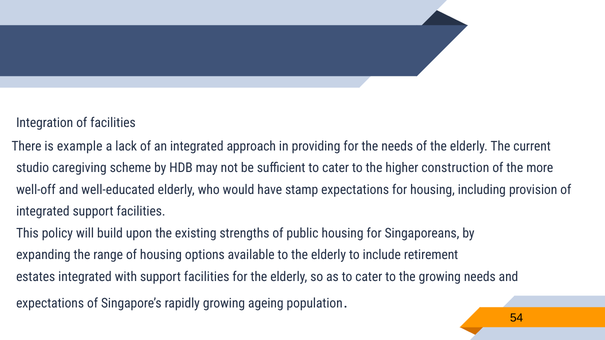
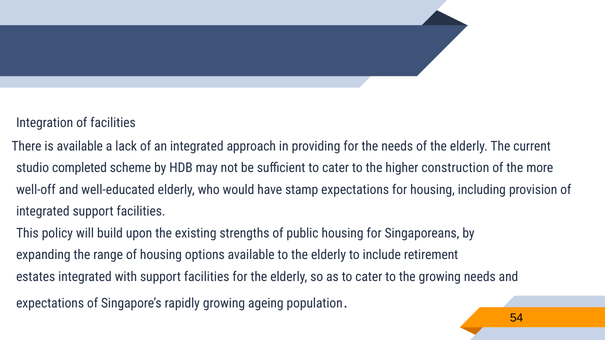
is example: example -> available (80, 146)
caregiving: caregiving -> completed (80, 168)
